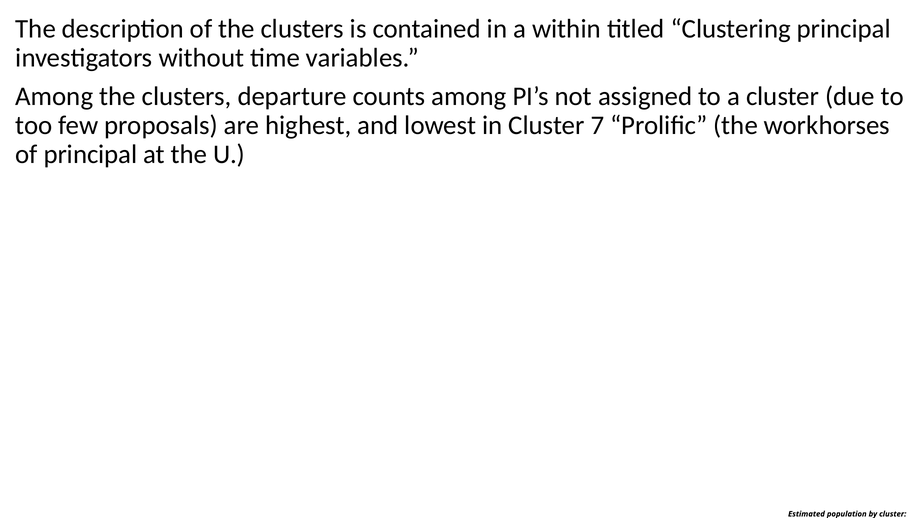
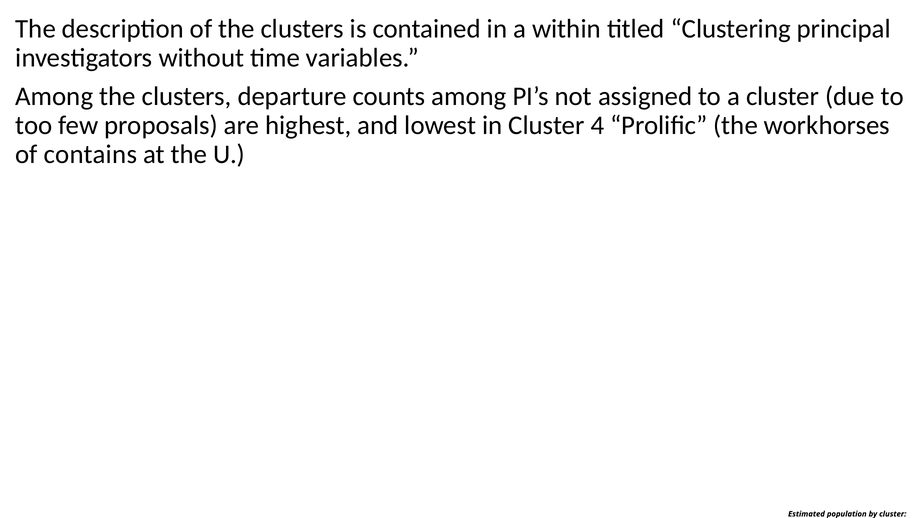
7: 7 -> 4 (597, 125)
of principal: principal -> contains (90, 154)
